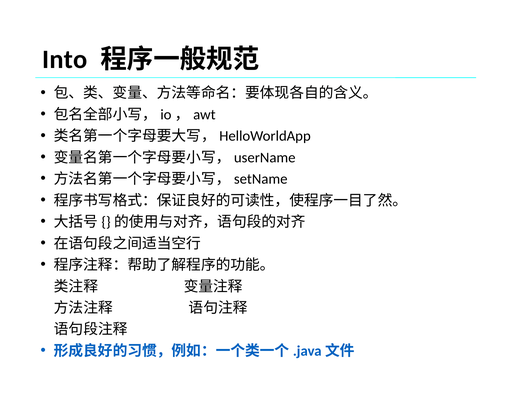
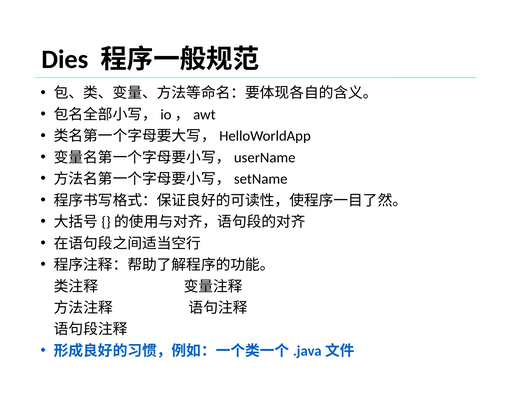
Into: Into -> Dies (65, 59)
